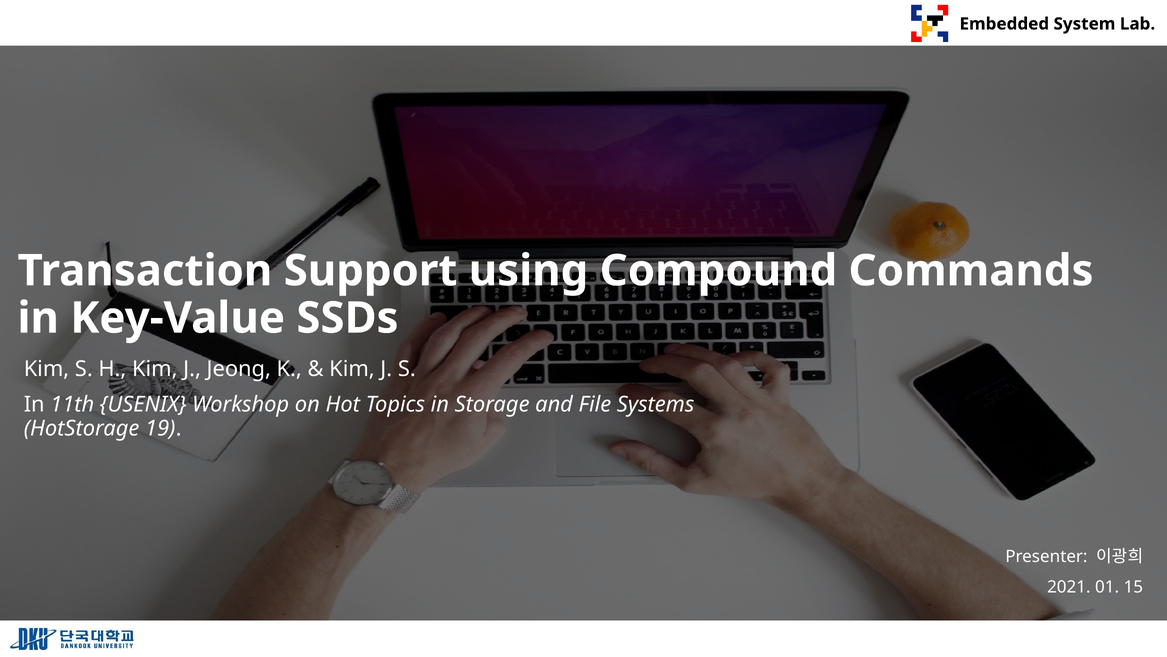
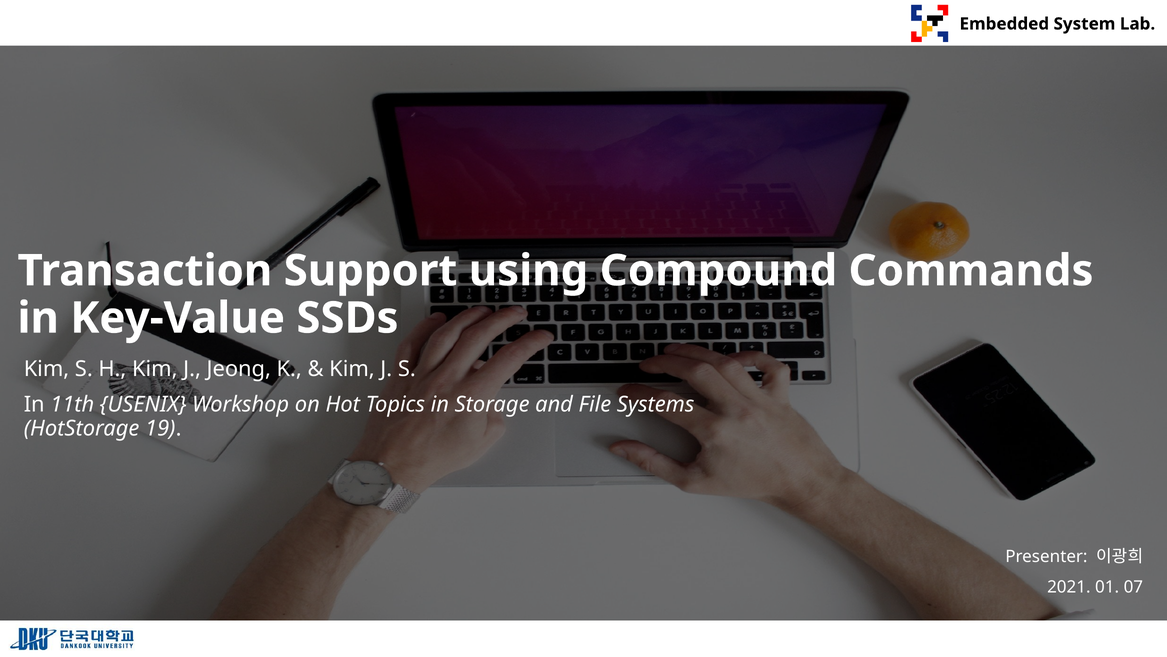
15: 15 -> 07 (1133, 587)
